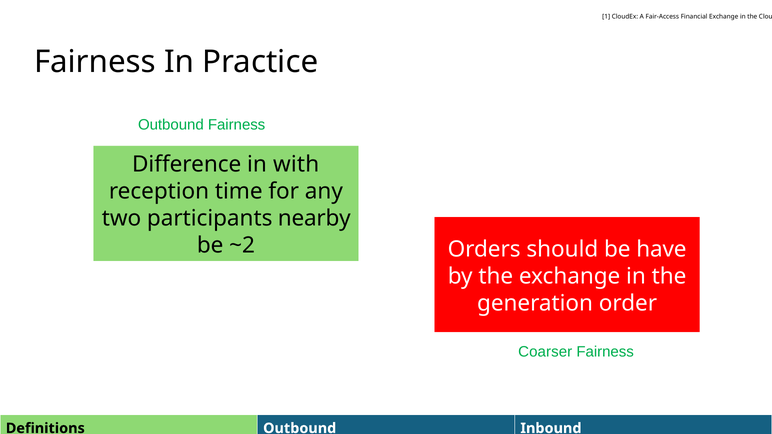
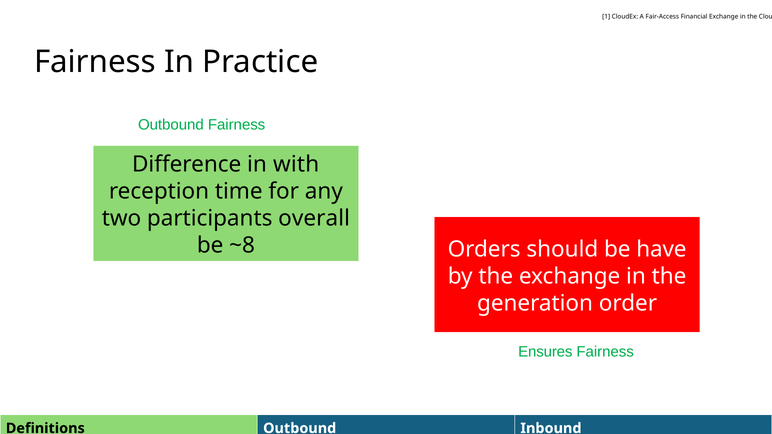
nearby: nearby -> overall (314, 219)
~2: ~2 -> ~8 (242, 246)
Coarser: Coarser -> Ensures (545, 352)
